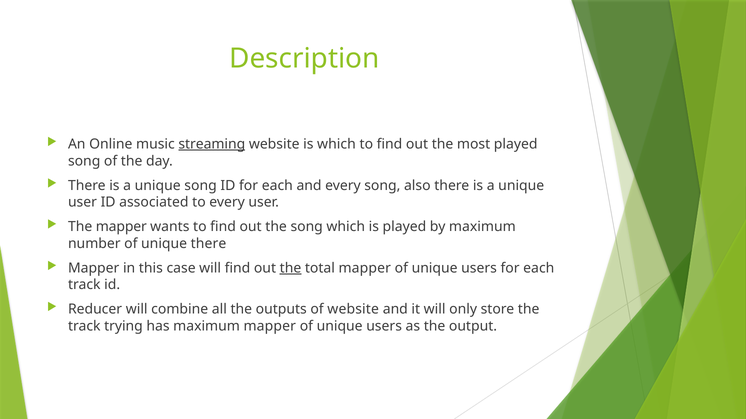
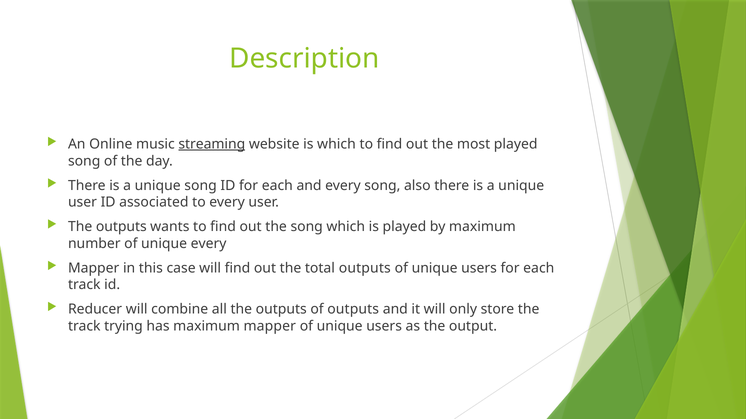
mapper: mapper -> outputs (121, 227)
unique there: there -> every (209, 244)
the underline: present -> none (290, 268)
total mapper: mapper -> outputs (365, 268)
of website: website -> outputs (353, 310)
